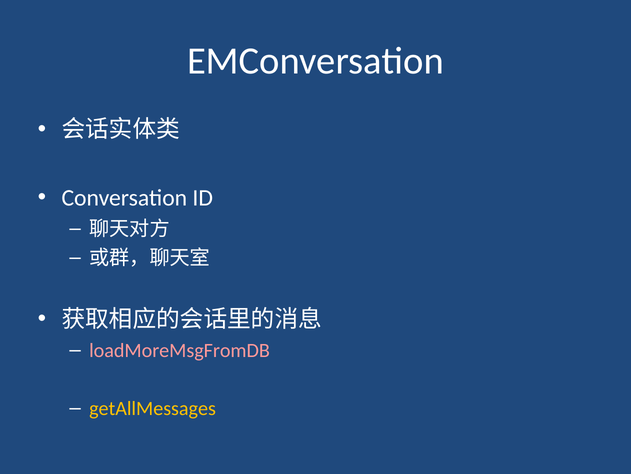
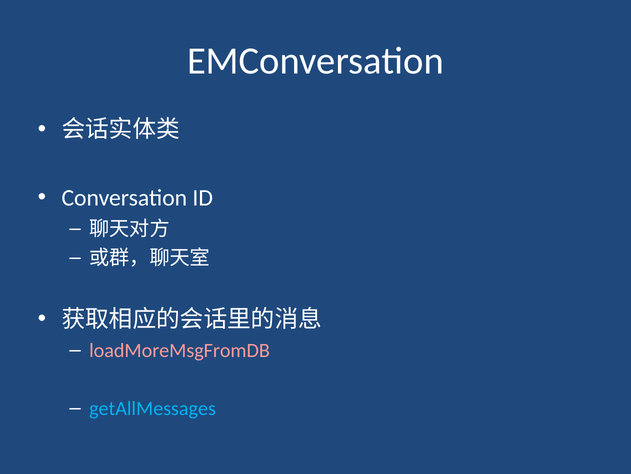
getAllMessages colour: yellow -> light blue (153, 408)
